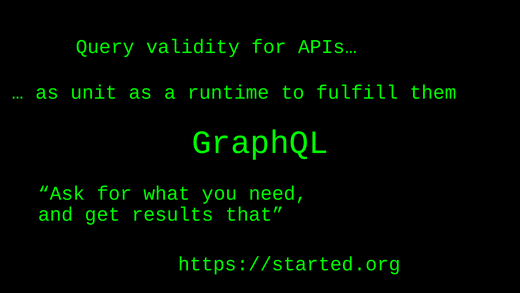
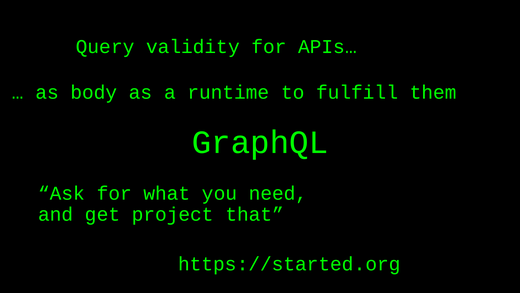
unit: unit -> body (94, 92)
results: results -> project (173, 214)
